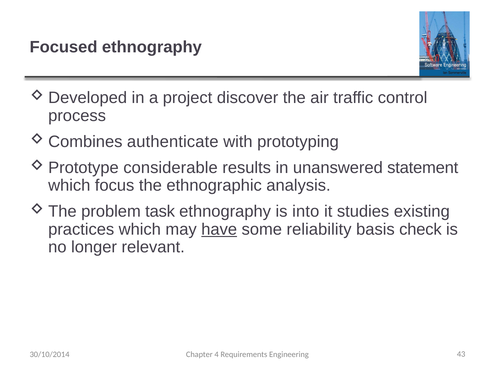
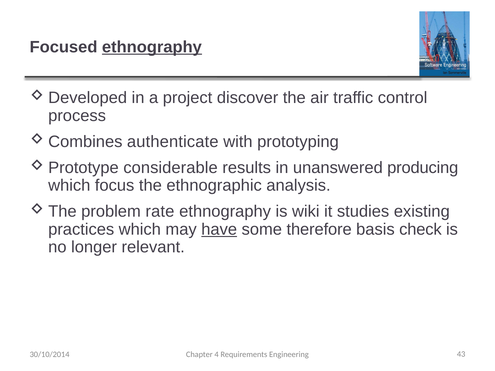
ethnography underline: none -> present (152, 47)
statement: statement -> producing (423, 168)
task: task -> rate (160, 212)
into: into -> wiki (306, 212)
reliability: reliability -> therefore (319, 230)
